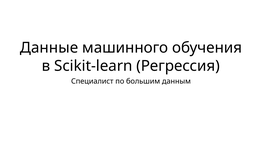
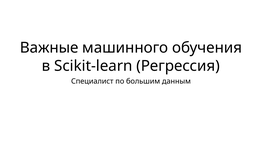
Данные: Данные -> Важные (49, 48)
